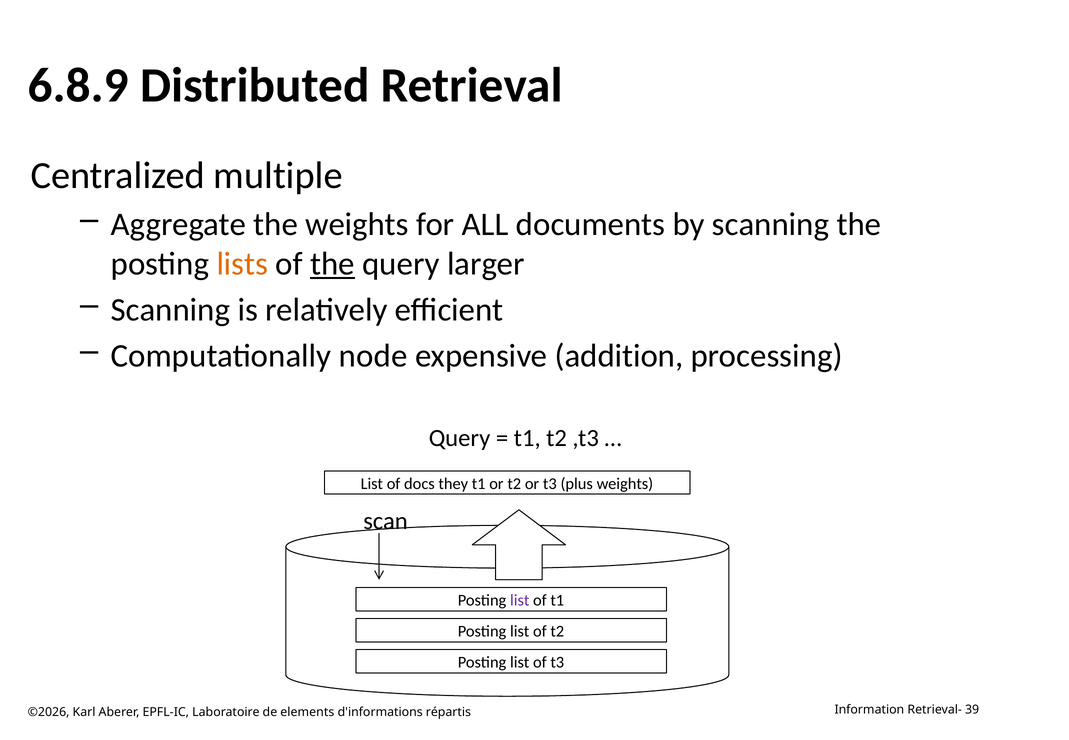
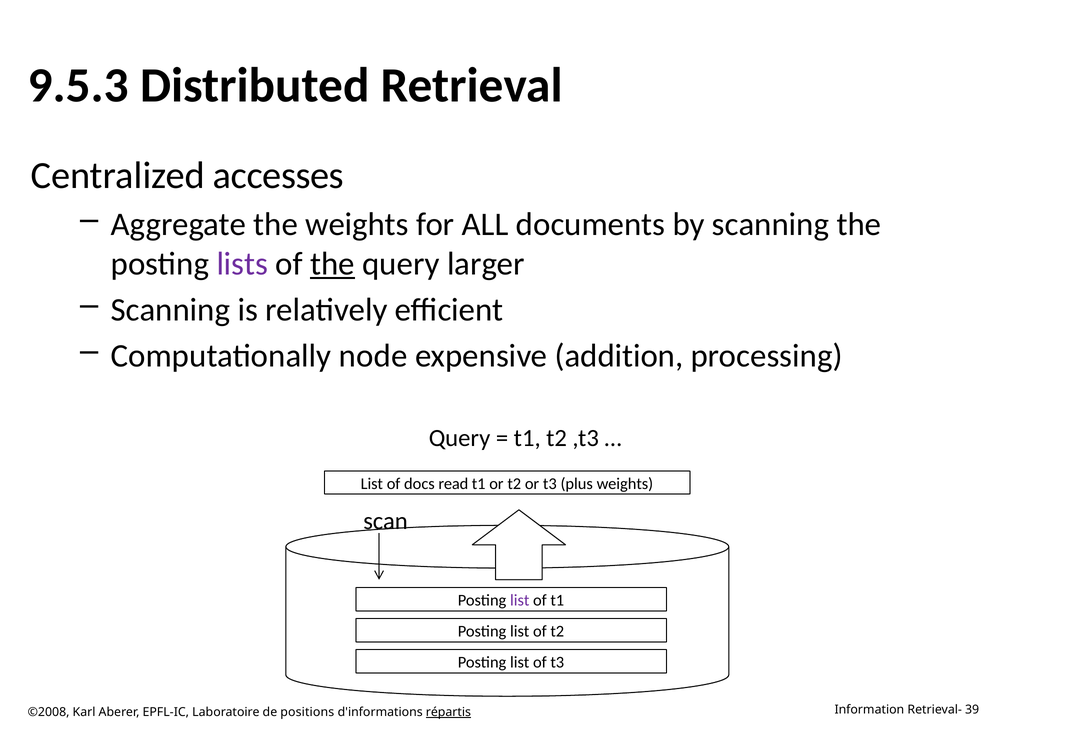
6.8.9: 6.8.9 -> 9.5.3 (78, 86)
multiple: multiple -> accesses (278, 175)
lists colour: orange -> purple (242, 264)
they: they -> read (453, 484)
©2026: ©2026 -> ©2008 (49, 712)
elements: elements -> positions (307, 712)
répartis underline: none -> present (448, 712)
